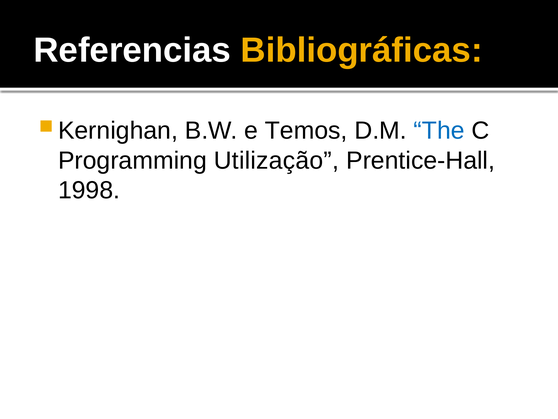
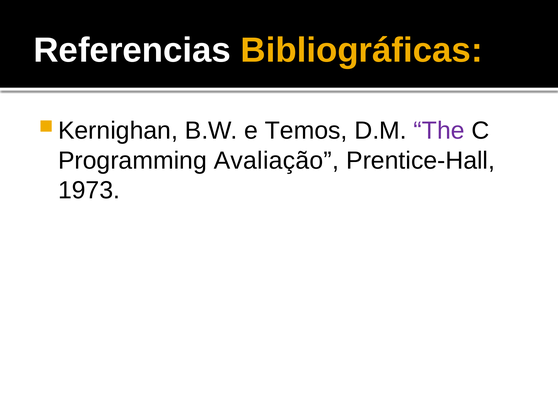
The colour: blue -> purple (439, 131)
Utilização: Utilização -> Avaliação (276, 160)
1998: 1998 -> 1973 (89, 190)
